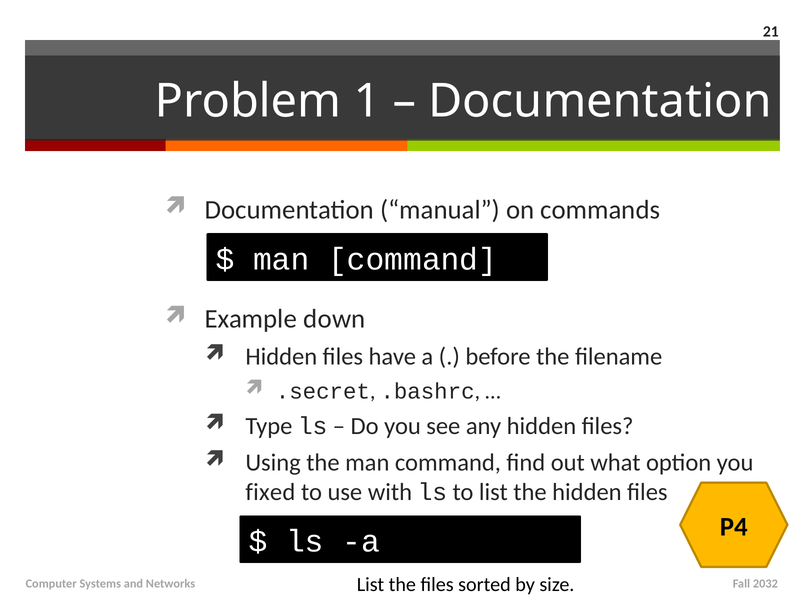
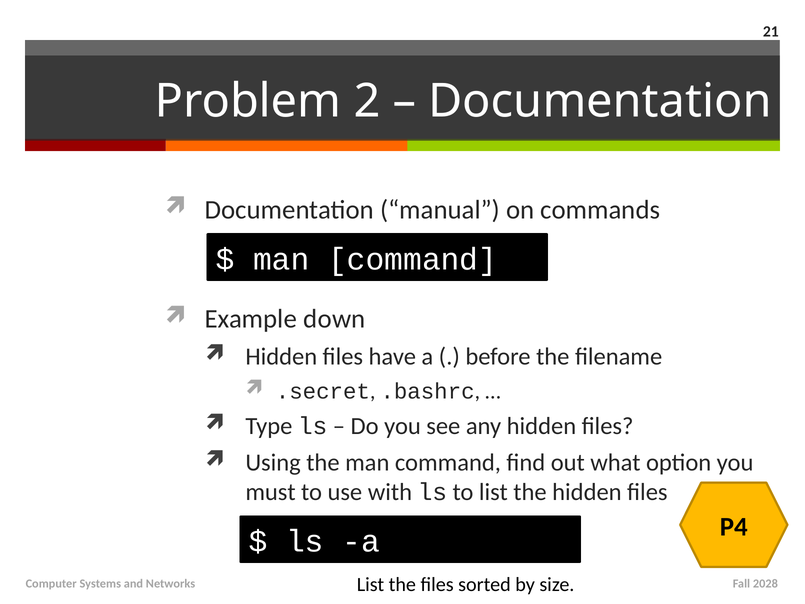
1: 1 -> 2 (367, 101)
fixed: fixed -> must (271, 492)
2032: 2032 -> 2028 (765, 584)
